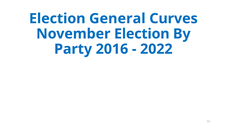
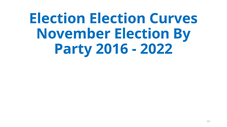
Election General: General -> Election (117, 19)
